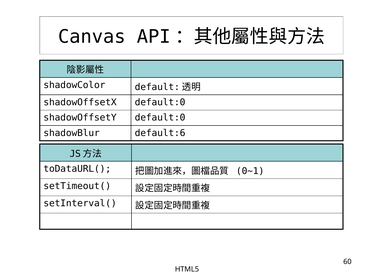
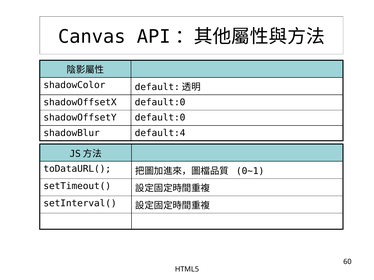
default:6: default:6 -> default:4 (160, 133)
